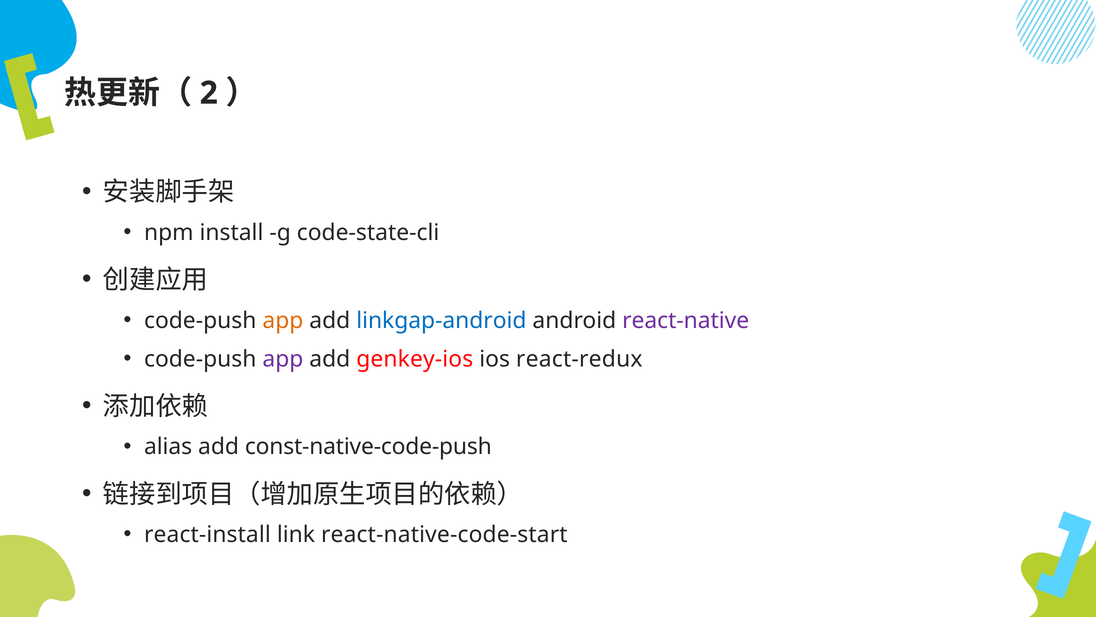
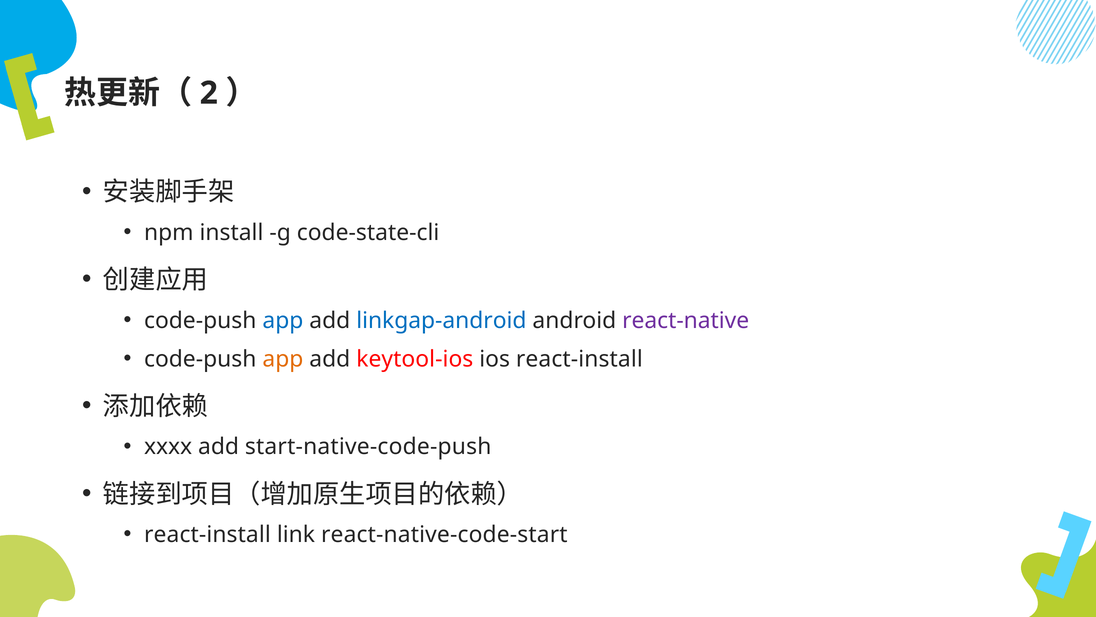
app colour: orange -> blue (283, 320)
app colour: purple -> orange (283, 359)
genkey-ios: genkey-ios -> keytool-ios (415, 359)
ios react-redux: react-redux -> react-install (579, 359)
alias: alias -> xxxx (168, 447)
const-native-code-push: const-native-code-push -> start-native-code-push (368, 447)
